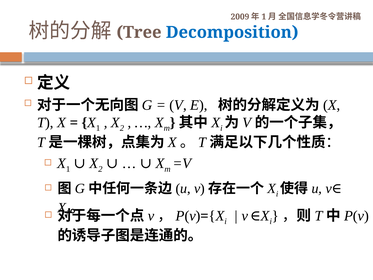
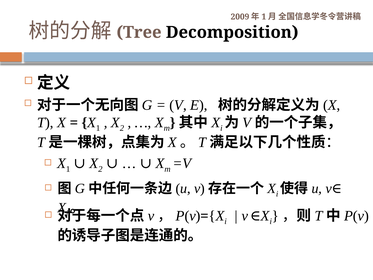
Decomposition colour: blue -> black (232, 32)
